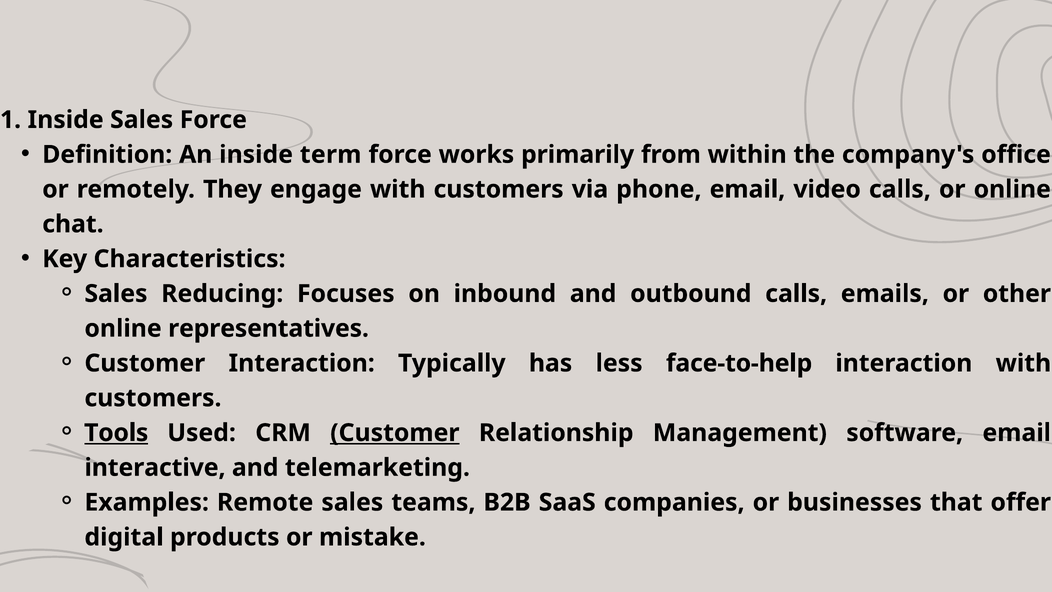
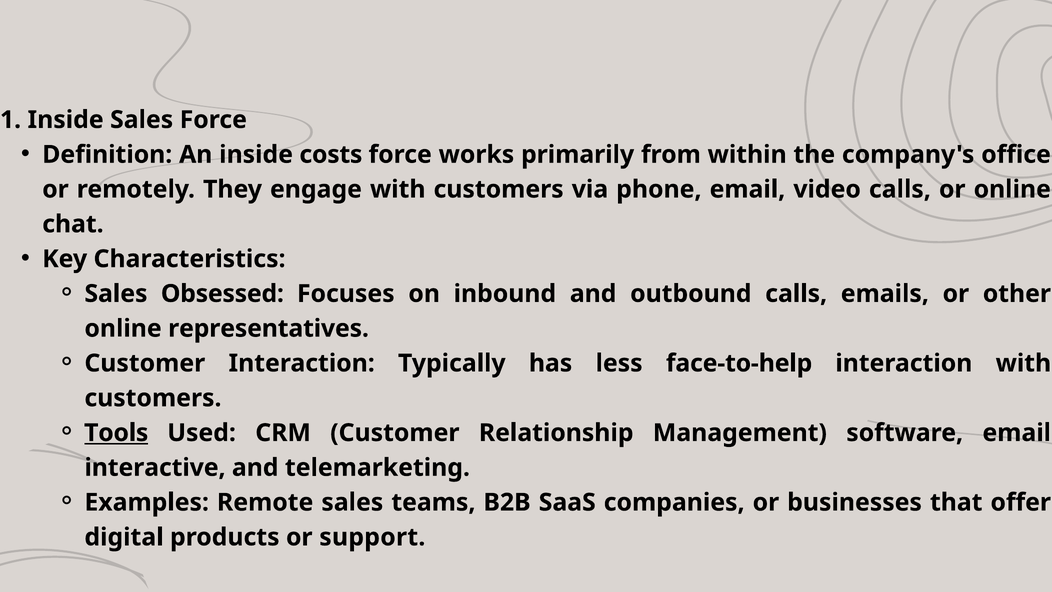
term: term -> costs (331, 155)
Reducing: Reducing -> Obsessed (222, 294)
Customer underline: present -> none (395, 433)
mistake: mistake -> support (372, 537)
